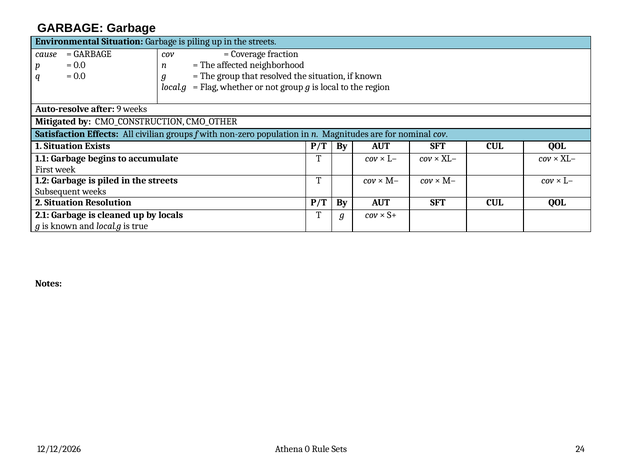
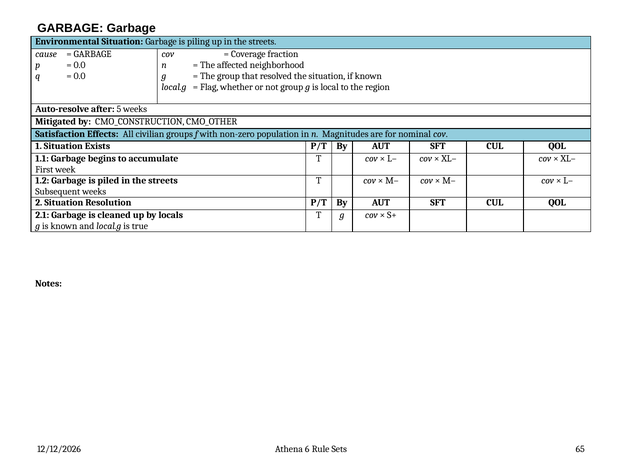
9: 9 -> 5 (119, 109)
0: 0 -> 6 (307, 450)
24: 24 -> 65 (580, 450)
